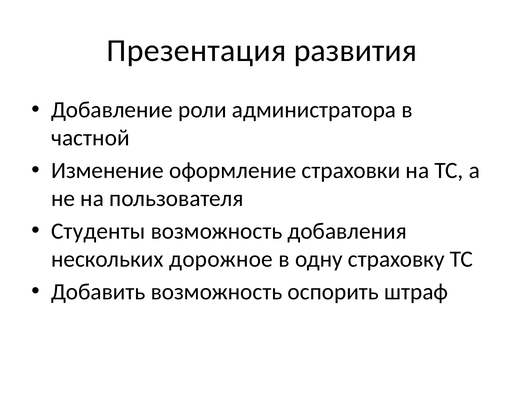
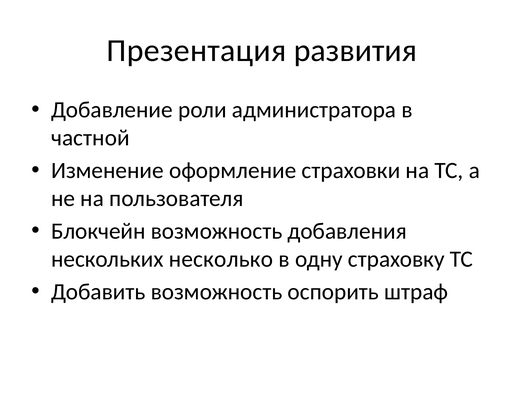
Студенты: Студенты -> Блокчейн (98, 231)
дорожное: дорожное -> несколько (221, 259)
